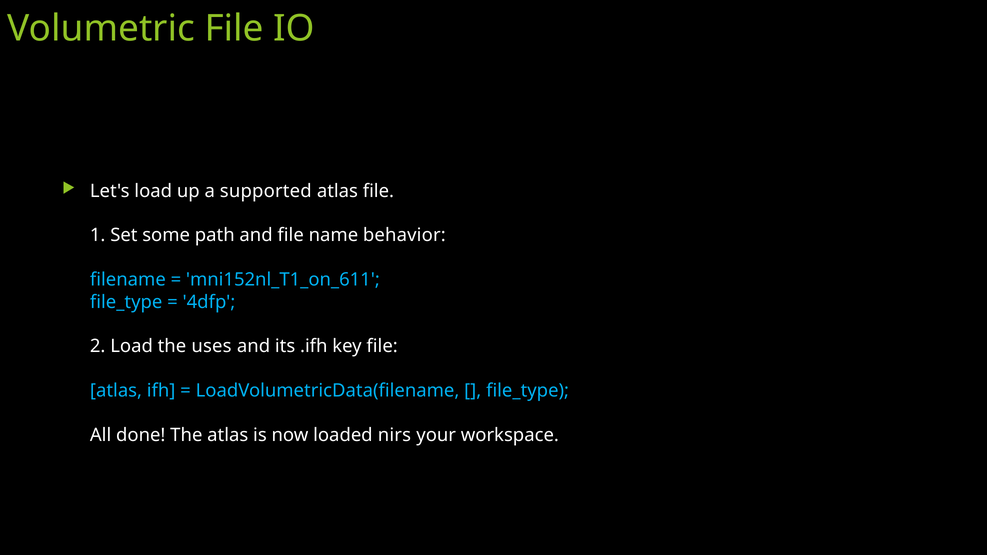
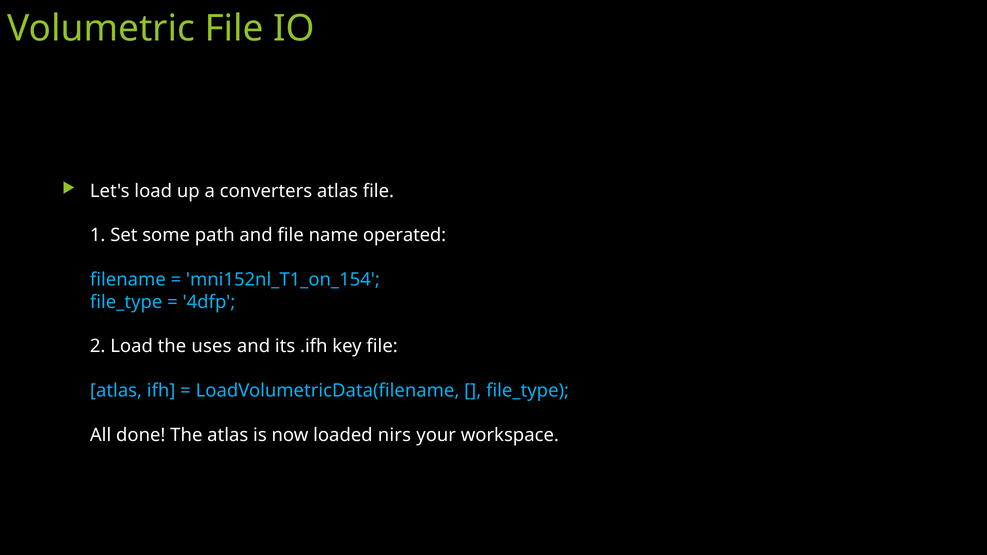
supported: supported -> converters (266, 191)
behavior: behavior -> operated (405, 235)
mni152nl_T1_on_611: mni152nl_T1_on_611 -> mni152nl_T1_on_154 (283, 280)
